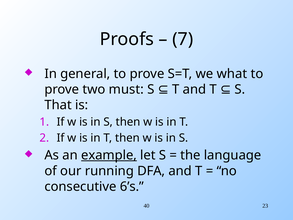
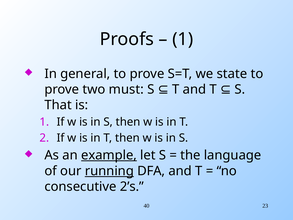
7: 7 -> 1 (183, 39)
what: what -> state (232, 74)
running underline: none -> present (109, 171)
6’s: 6’s -> 2’s (132, 186)
